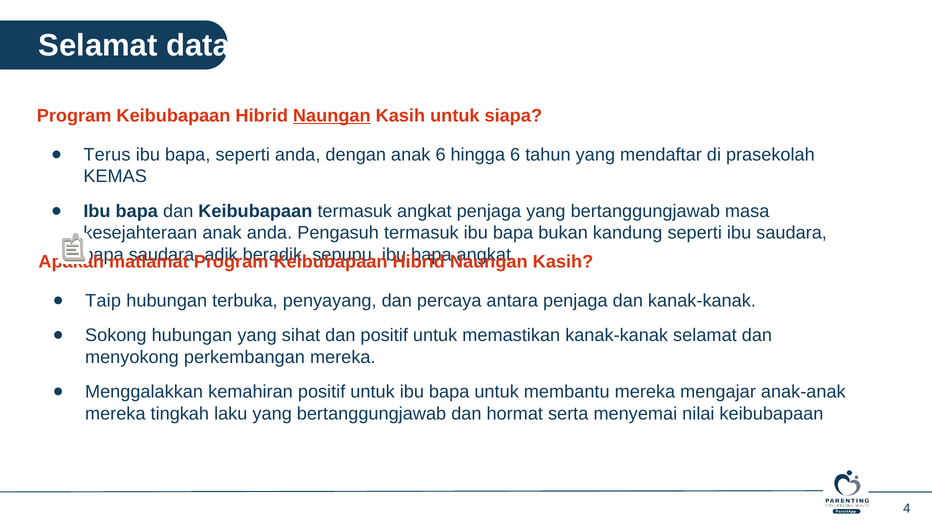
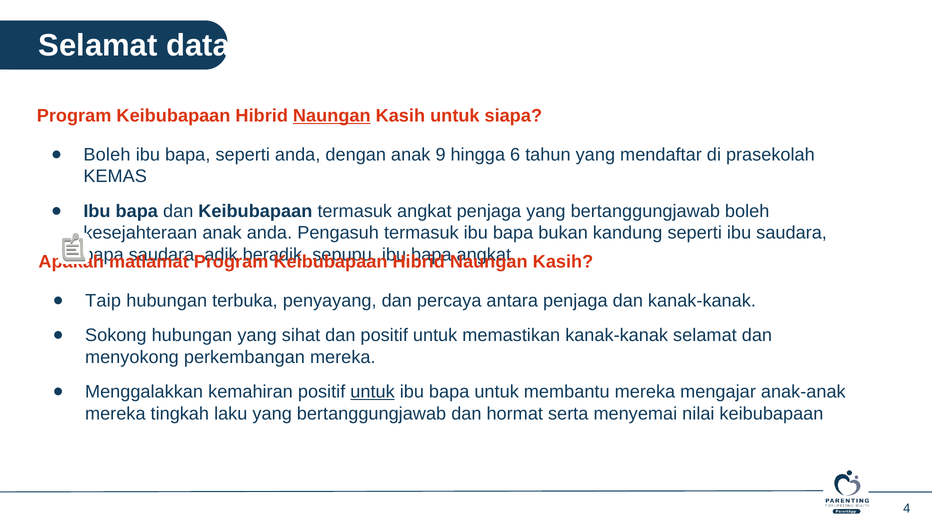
Terus: Terus -> Boleh (107, 155)
anak 6: 6 -> 9 (441, 155)
bertanggungjawab masa: masa -> boleh (747, 211)
untuk underline: none -> present (373, 392)
